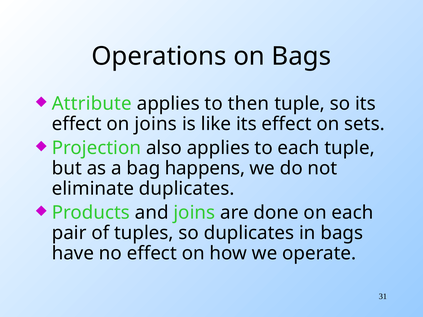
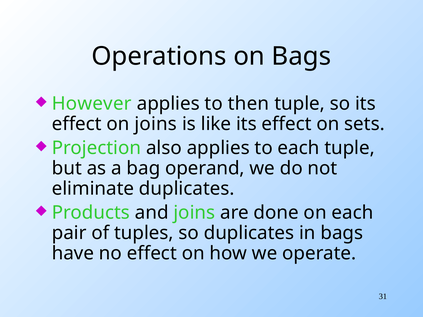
Attribute: Attribute -> However (92, 104)
happens: happens -> operand (205, 169)
